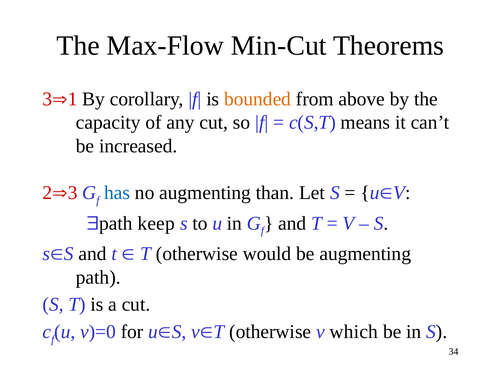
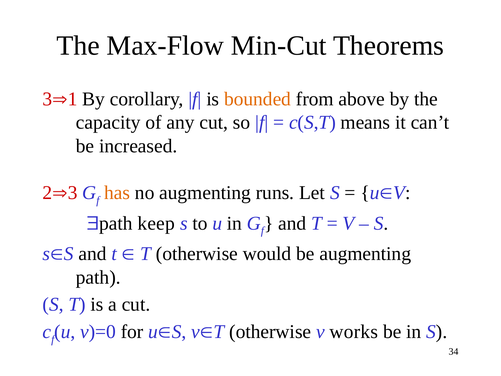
has colour: blue -> orange (117, 193)
than: than -> runs (275, 193)
which: which -> works (354, 332)
